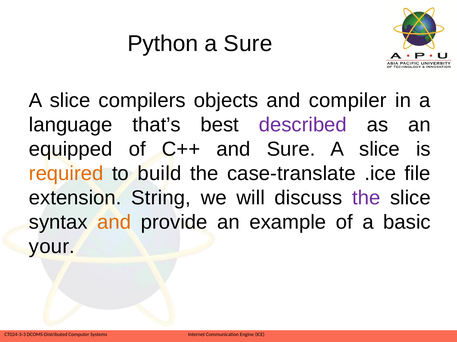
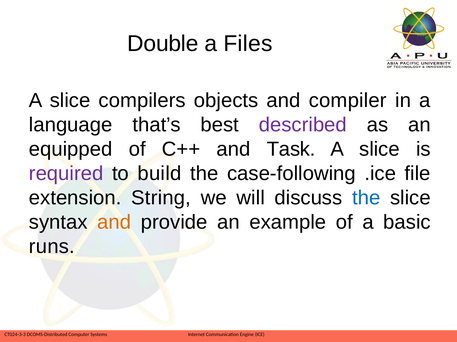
Python: Python -> Double (163, 44)
a Sure: Sure -> Files (248, 44)
and Sure: Sure -> Task (291, 149)
required colour: orange -> purple (66, 174)
case-translate: case-translate -> case-following (291, 174)
the colour: purple -> blue (366, 198)
your: your -> runs (52, 247)
